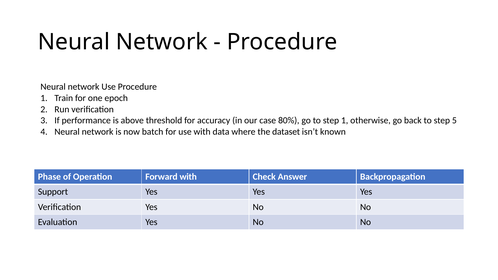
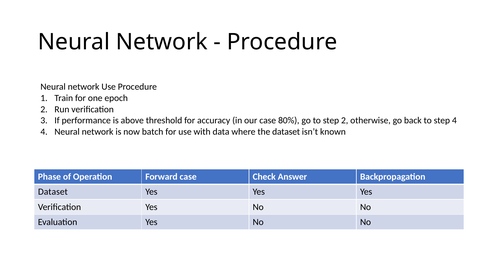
step 1: 1 -> 2 (345, 121)
step 5: 5 -> 4 (454, 121)
Forward with: with -> case (188, 177)
Support: Support -> Dataset (53, 192)
